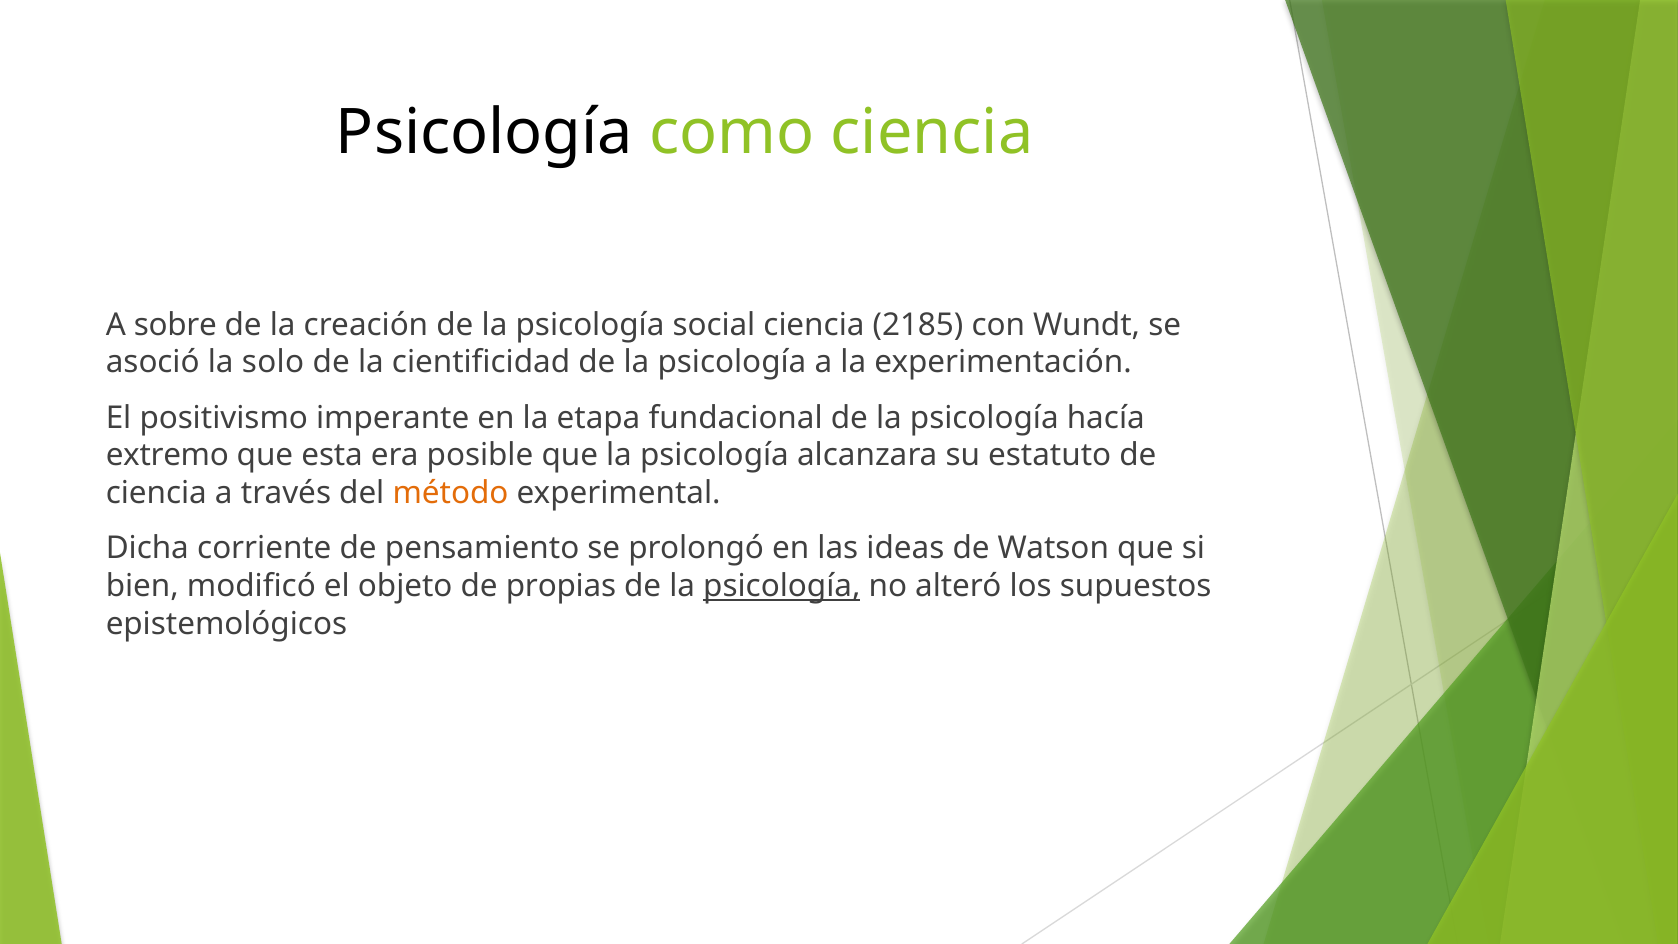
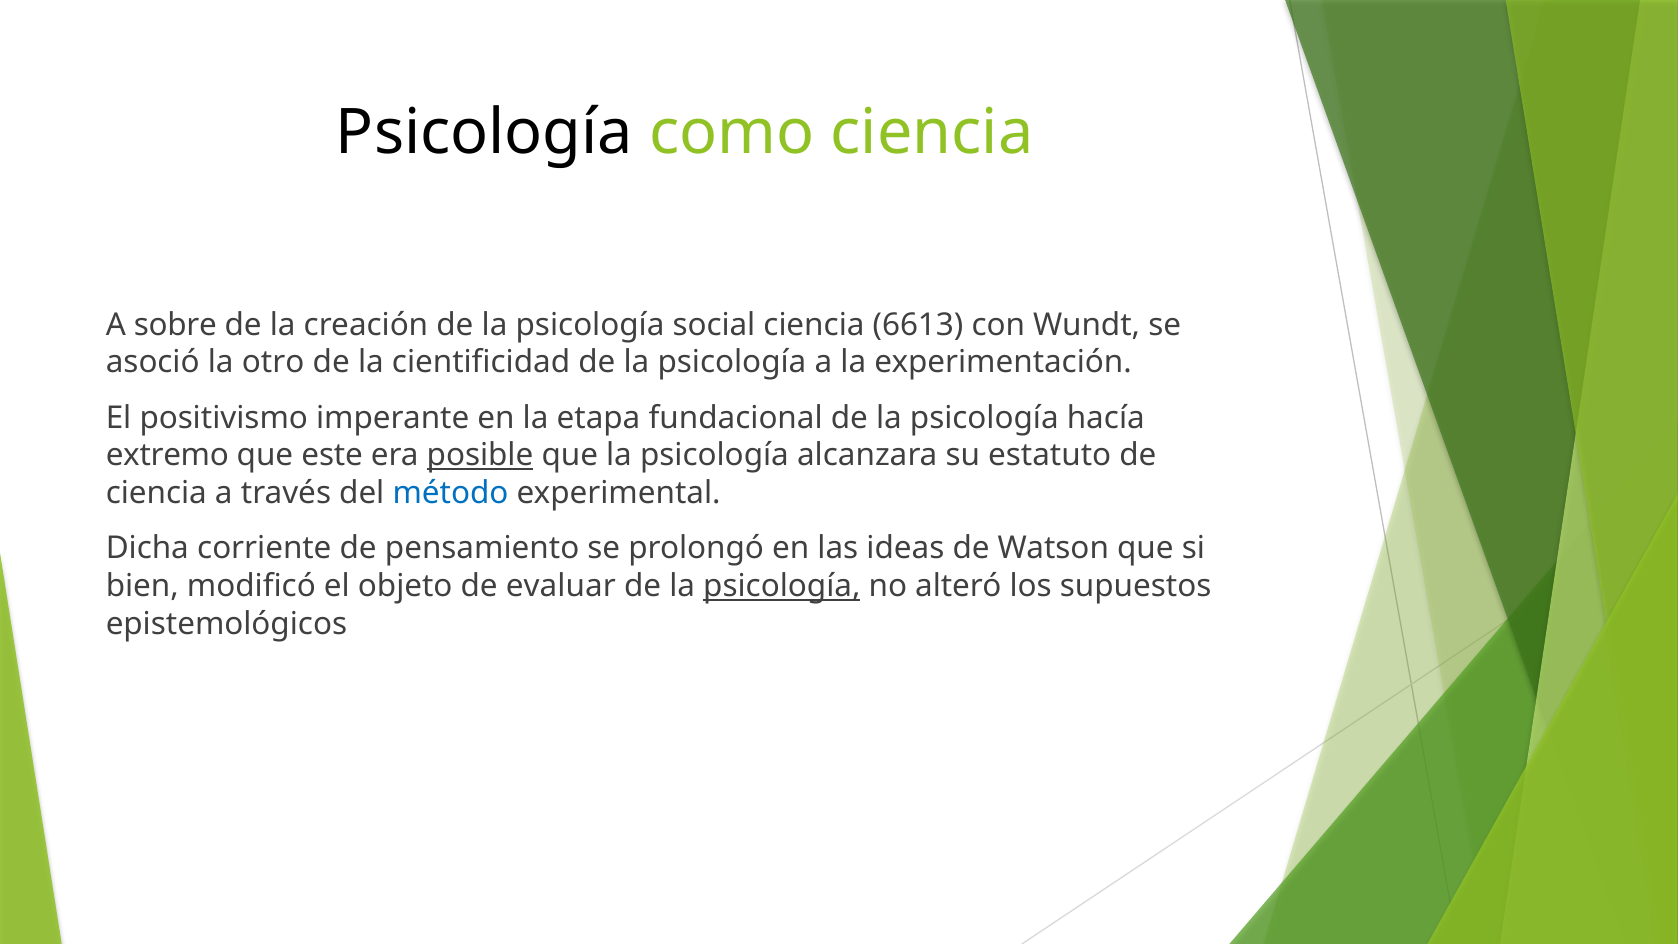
2185: 2185 -> 6613 (918, 325)
solo: solo -> otro (273, 363)
esta: esta -> este (332, 456)
posible underline: none -> present (480, 456)
método colour: orange -> blue (450, 493)
propias: propias -> evaluar (561, 586)
